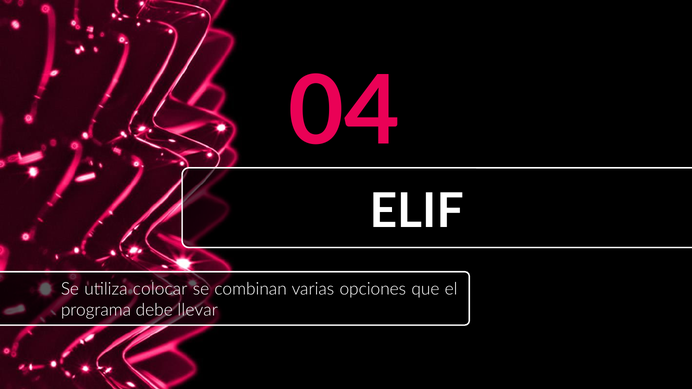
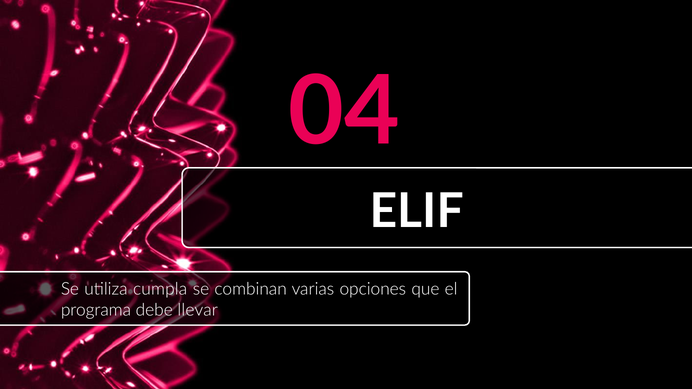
colocar: colocar -> cumpla (160, 289)
